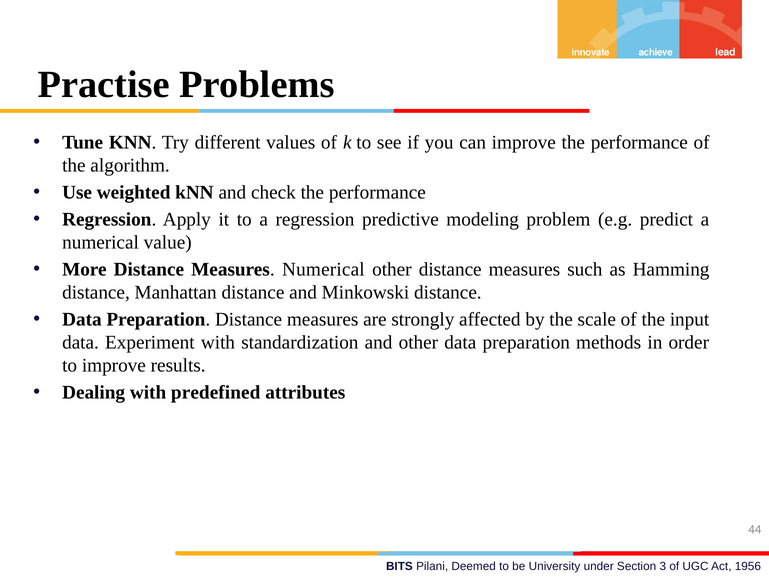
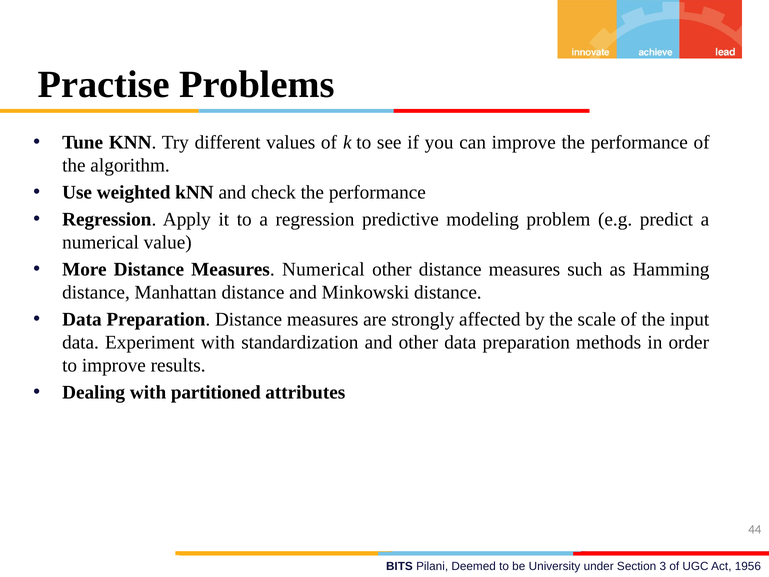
predefined: predefined -> partitioned (216, 392)
